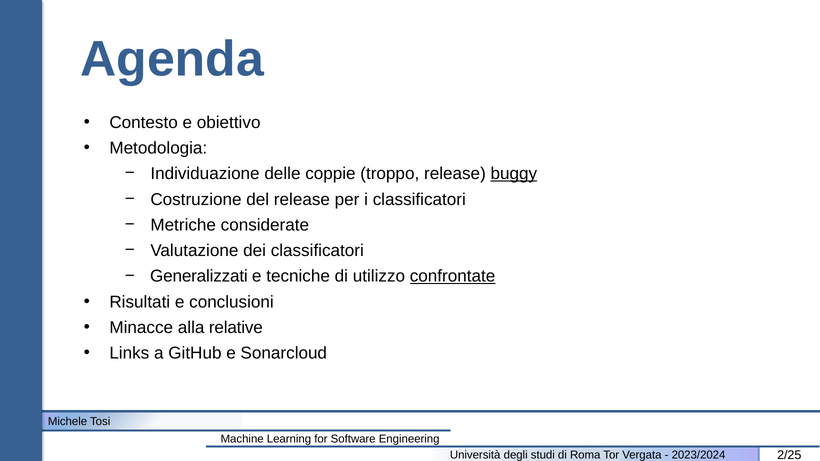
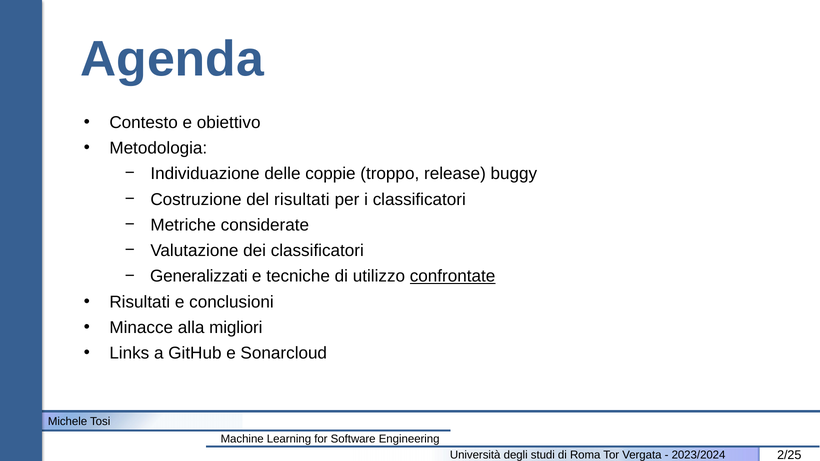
buggy underline: present -> none (514, 174)
del release: release -> risultati (302, 199)
relative: relative -> migliori (236, 328)
